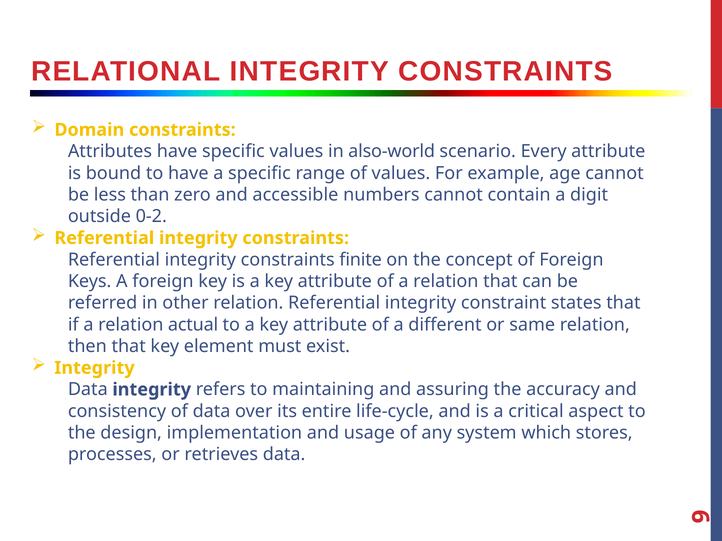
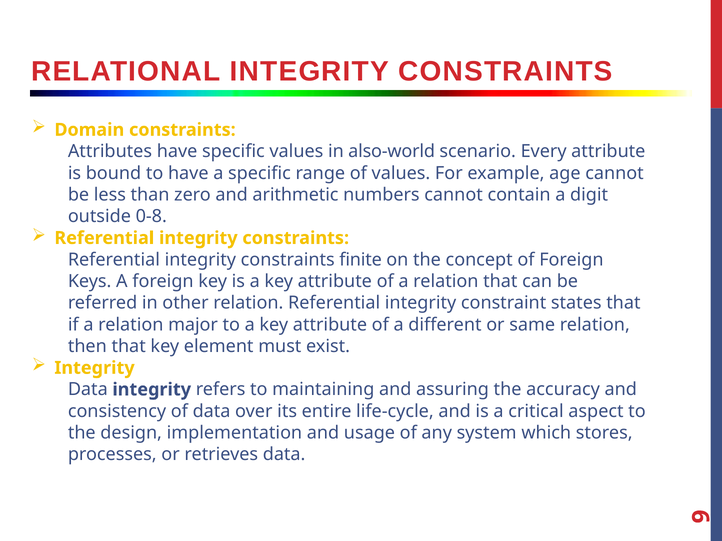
accessible: accessible -> arithmetic (296, 195)
0-2: 0-2 -> 0-8 (151, 217)
actual: actual -> major (193, 325)
